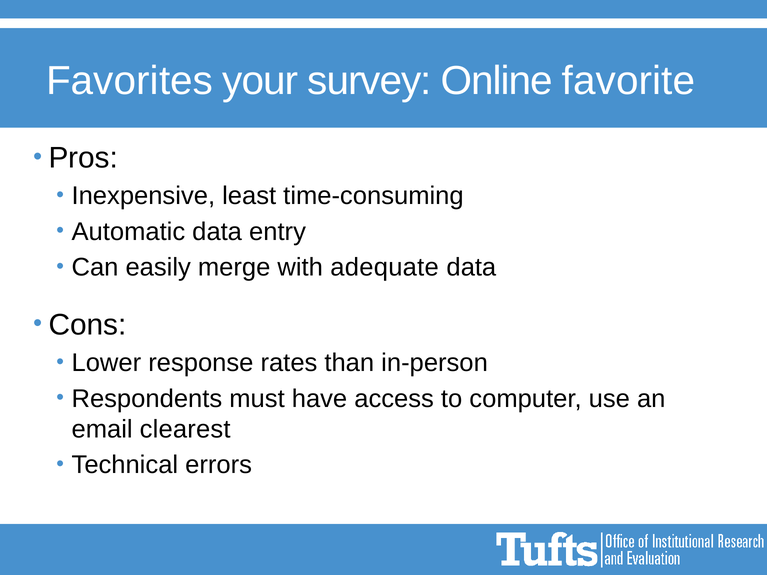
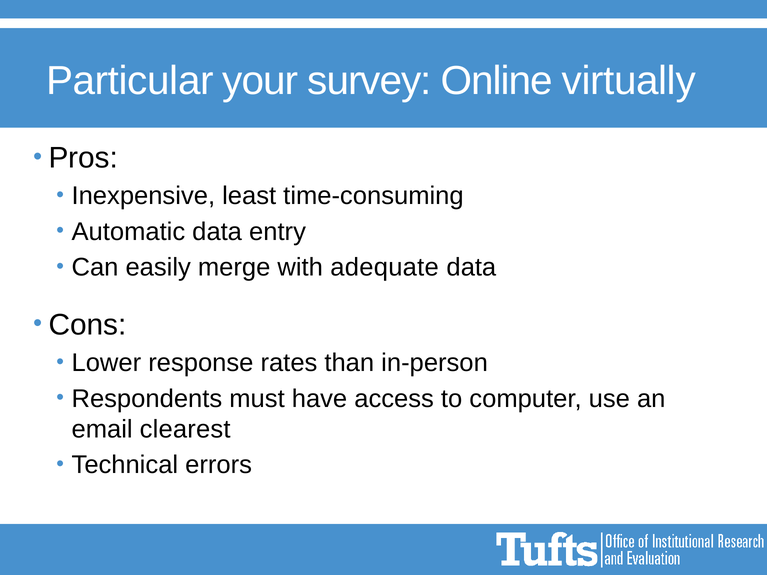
Favorites: Favorites -> Particular (130, 81)
favorite: favorite -> virtually (629, 81)
